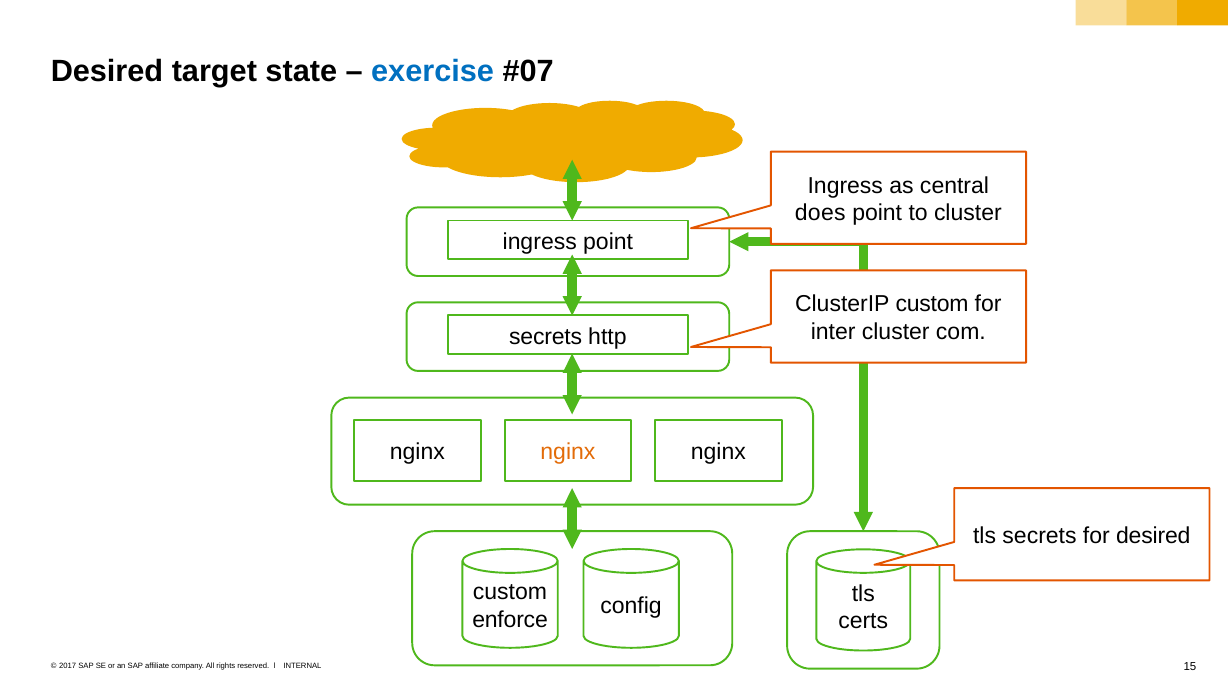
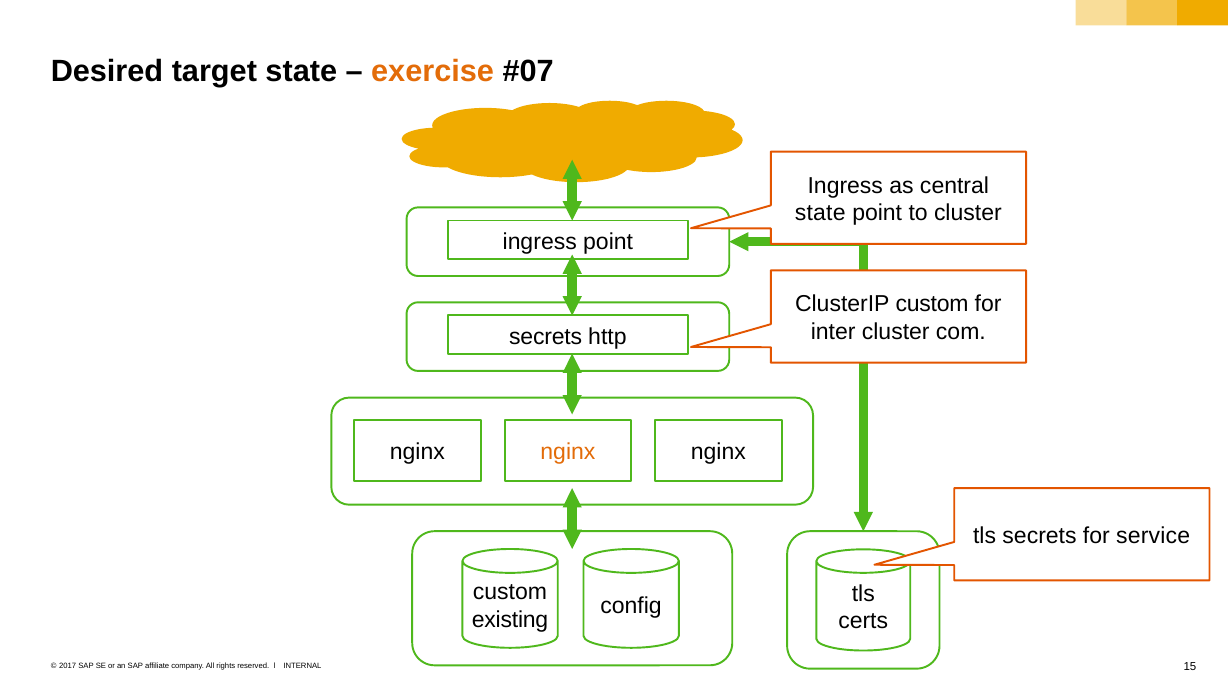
exercise colour: blue -> orange (433, 71)
does: does -> state (820, 213)
for desired: desired -> service (1153, 536)
enforce: enforce -> existing (510, 619)
